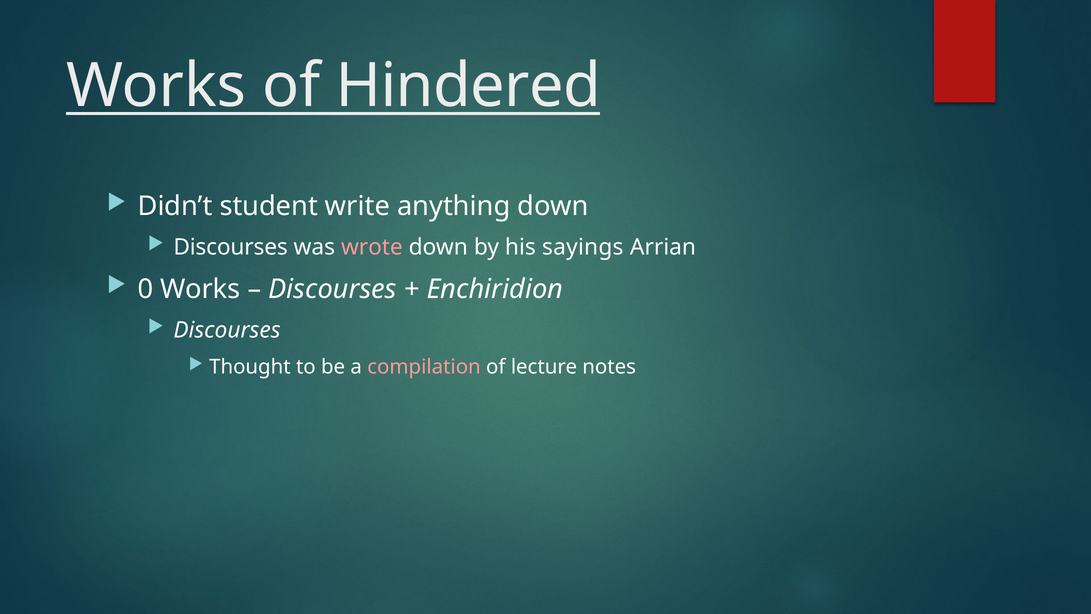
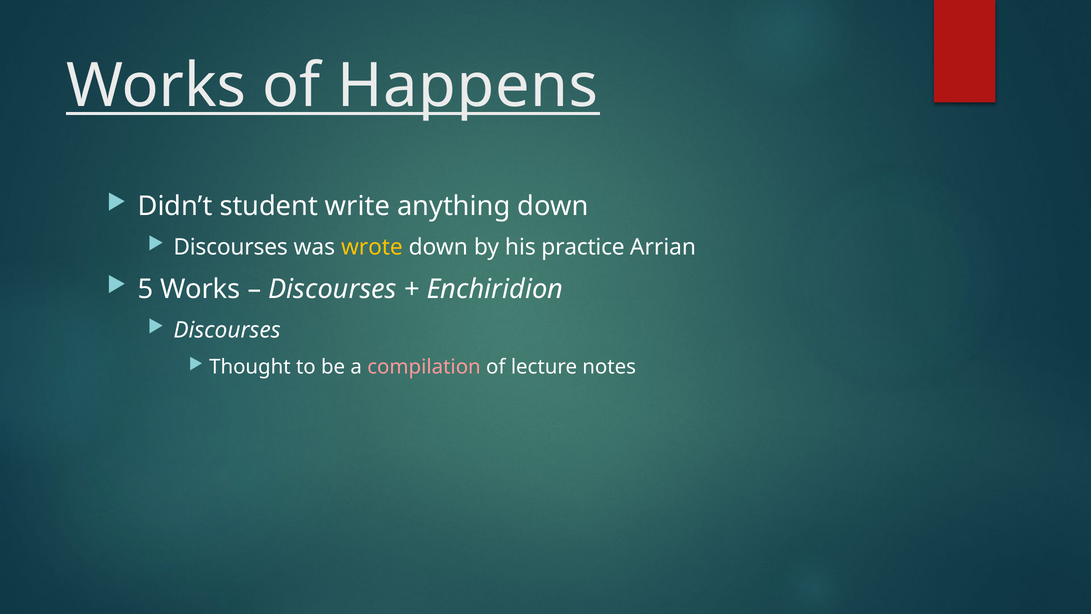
Hindered: Hindered -> Happens (468, 86)
wrote colour: pink -> yellow (372, 247)
sayings: sayings -> practice (583, 247)
0: 0 -> 5 (145, 289)
